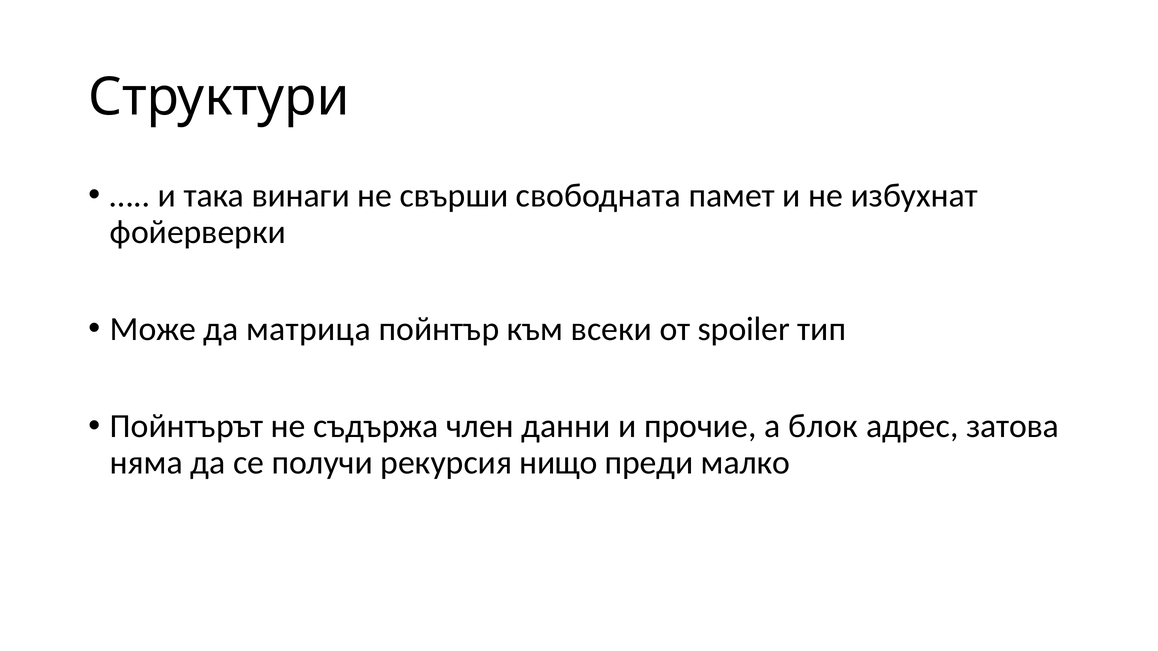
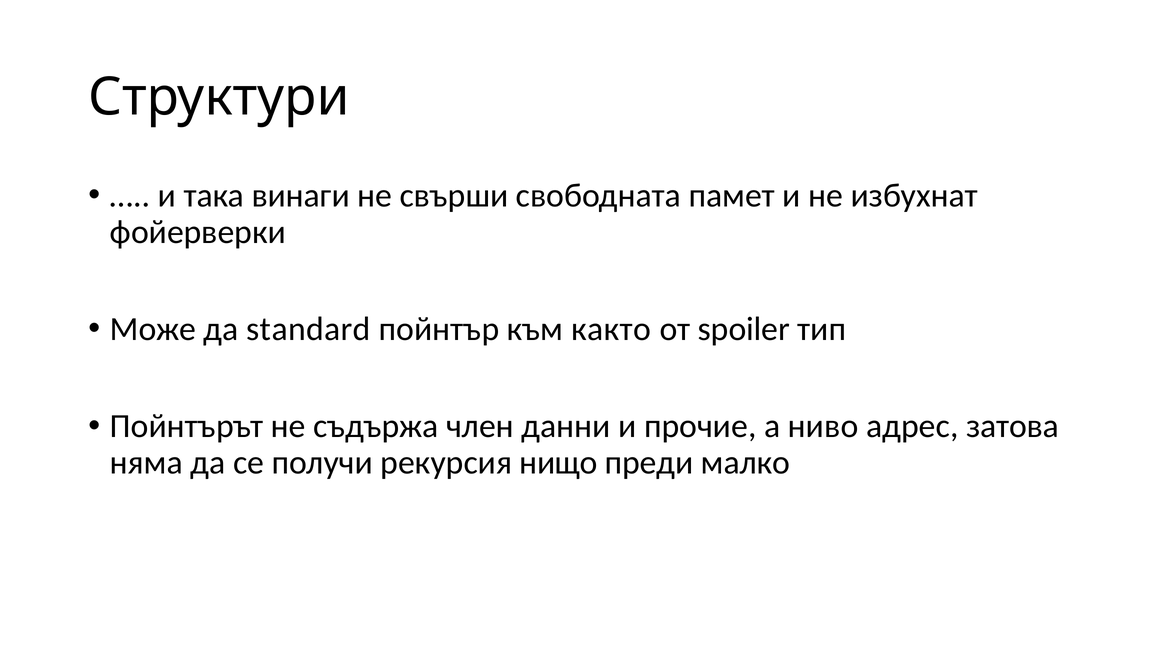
матрица: матрица -> standard (308, 329)
всеки: всеки -> както (611, 329)
блок: блок -> ниво (823, 426)
